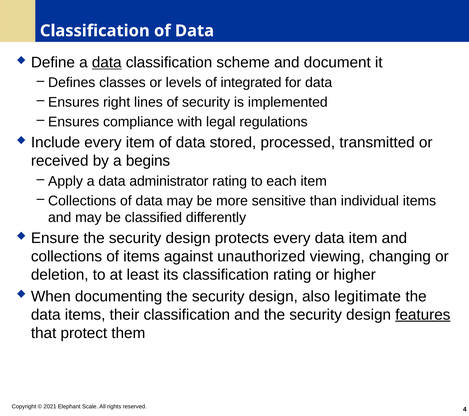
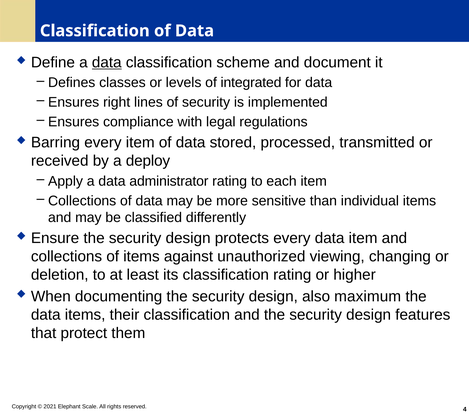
Include: Include -> Barring (55, 142)
begins: begins -> deploy (148, 161)
legitimate: legitimate -> maximum (368, 296)
features underline: present -> none (423, 314)
